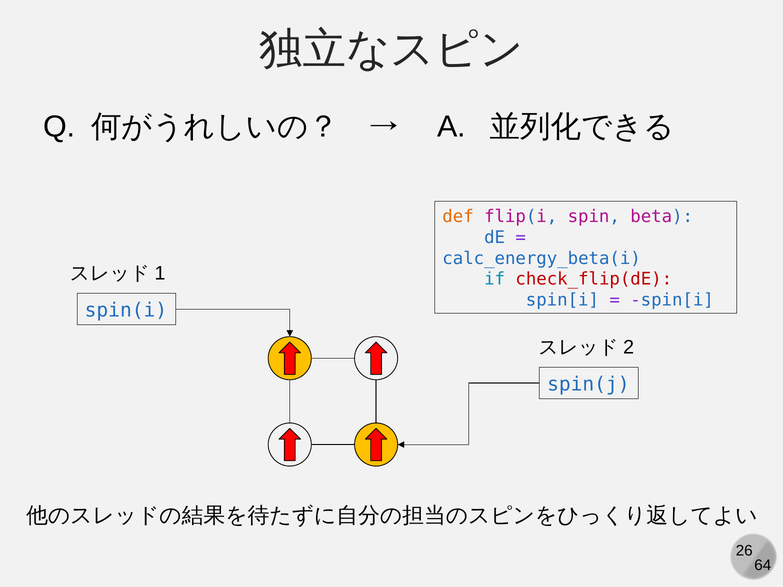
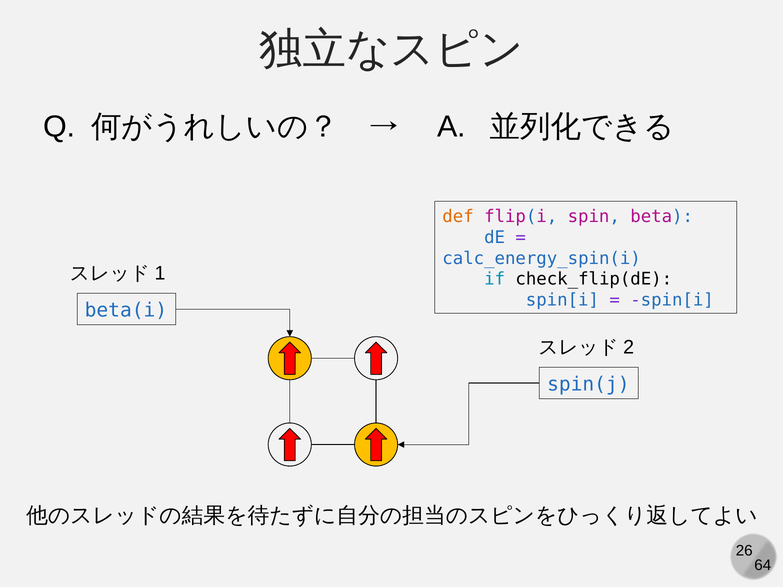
calc_energy_beta(i: calc_energy_beta(i -> calc_energy_spin(i (542, 258)
check_flip(dE colour: red -> black (594, 279)
spin(i: spin(i -> beta(i (126, 311)
